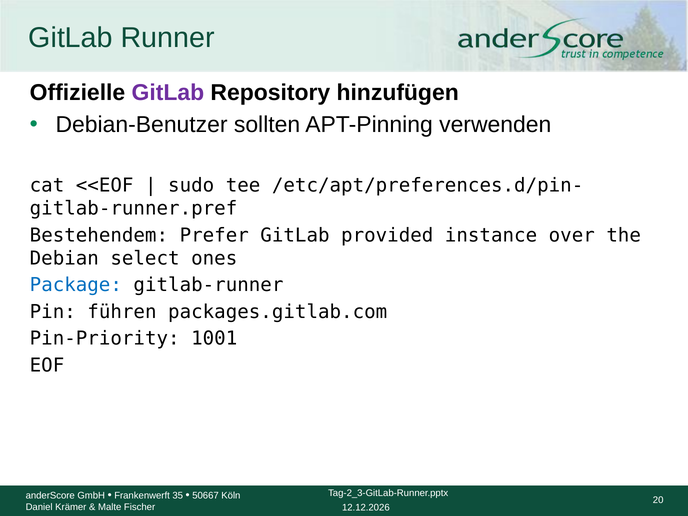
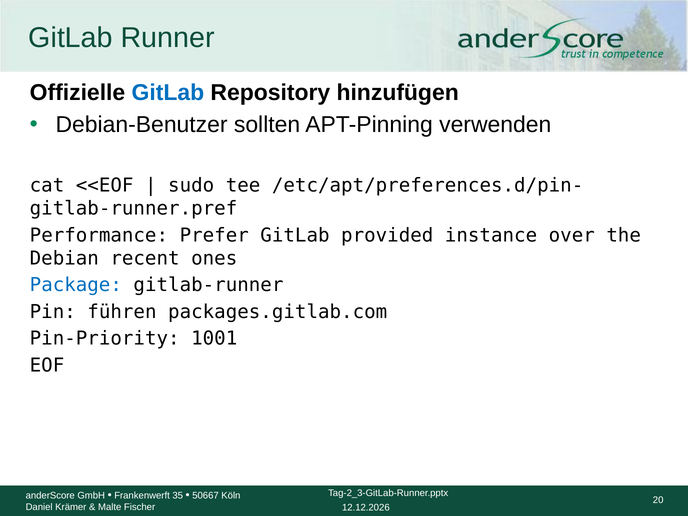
GitLab colour: purple -> blue (168, 93)
Bestehendem: Bestehendem -> Performance (99, 235)
select: select -> recent (145, 258)
